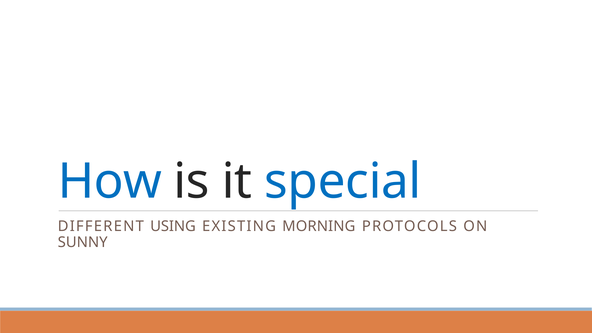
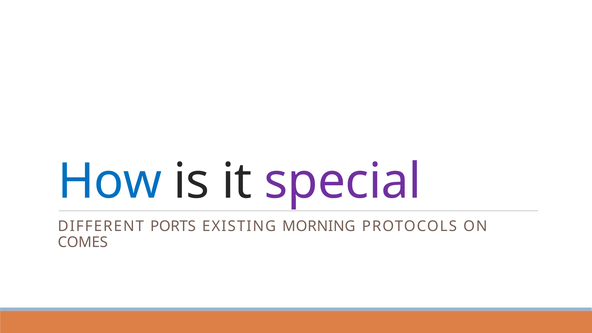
special colour: blue -> purple (343, 181)
USING: USING -> PORTS (173, 226)
SUNNY: SUNNY -> COMES (83, 242)
